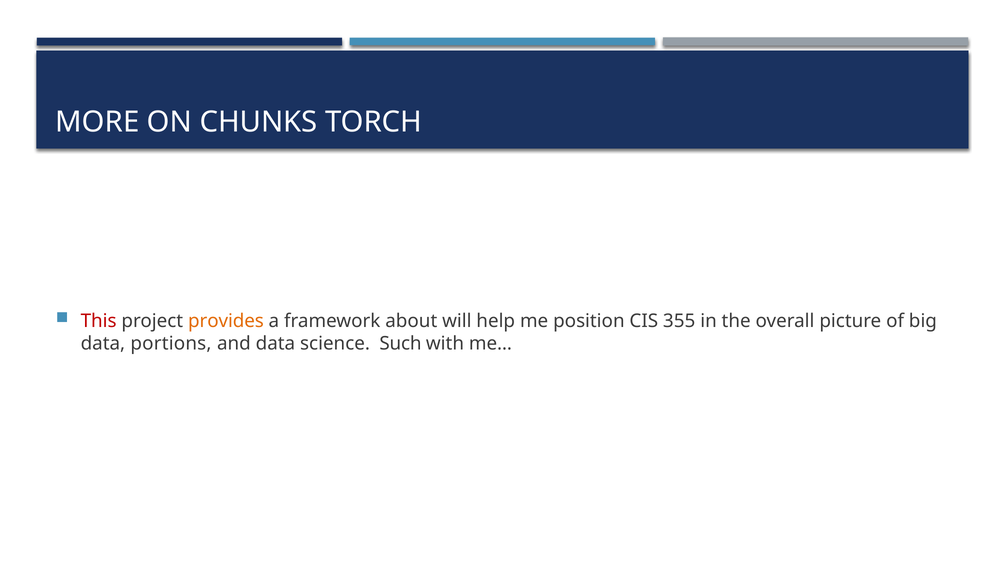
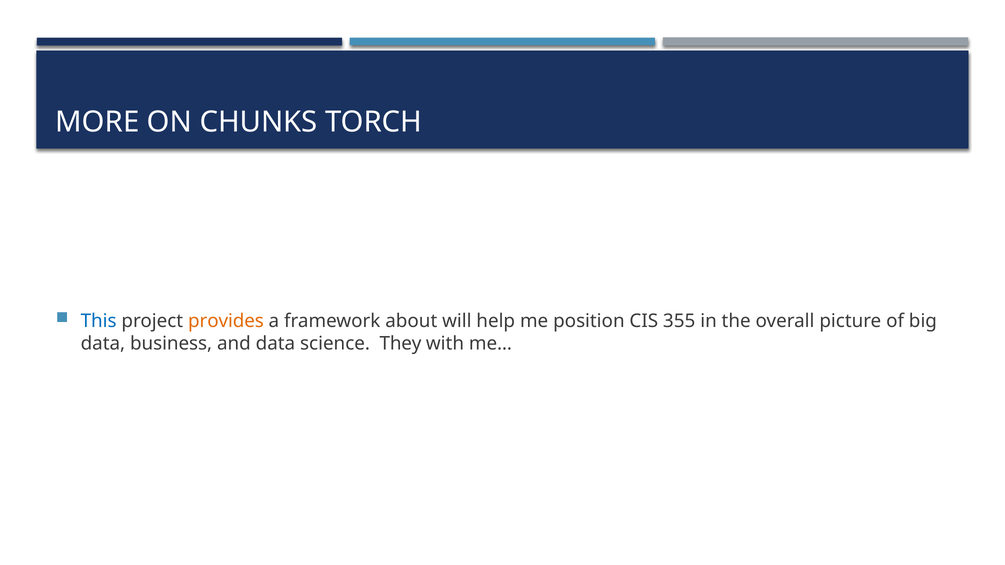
This colour: red -> blue (99, 321)
portions: portions -> business (171, 344)
Such: Such -> They (400, 344)
